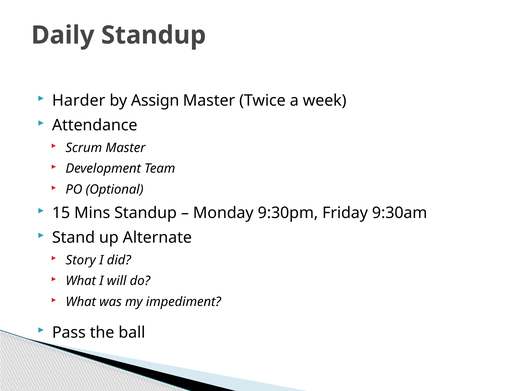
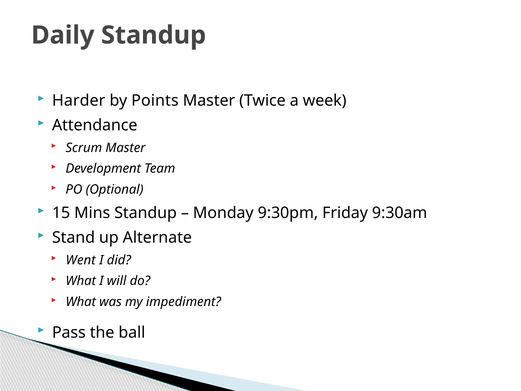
Assign: Assign -> Points (155, 100)
Story: Story -> Went (81, 260)
